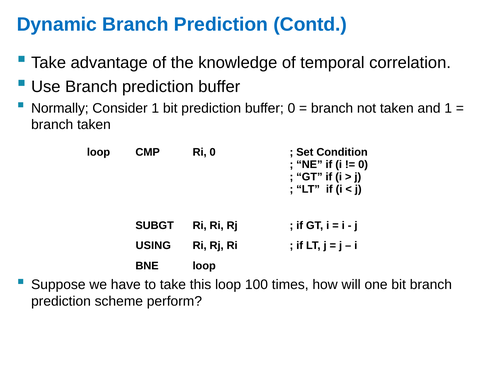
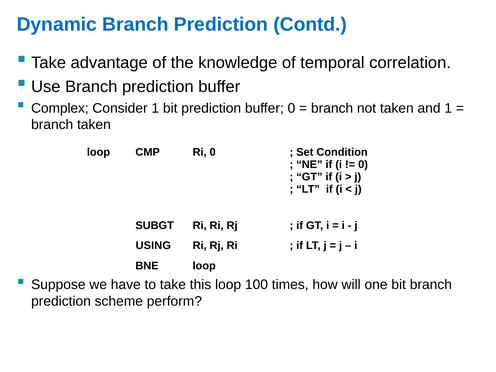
Normally: Normally -> Complex (60, 108)
